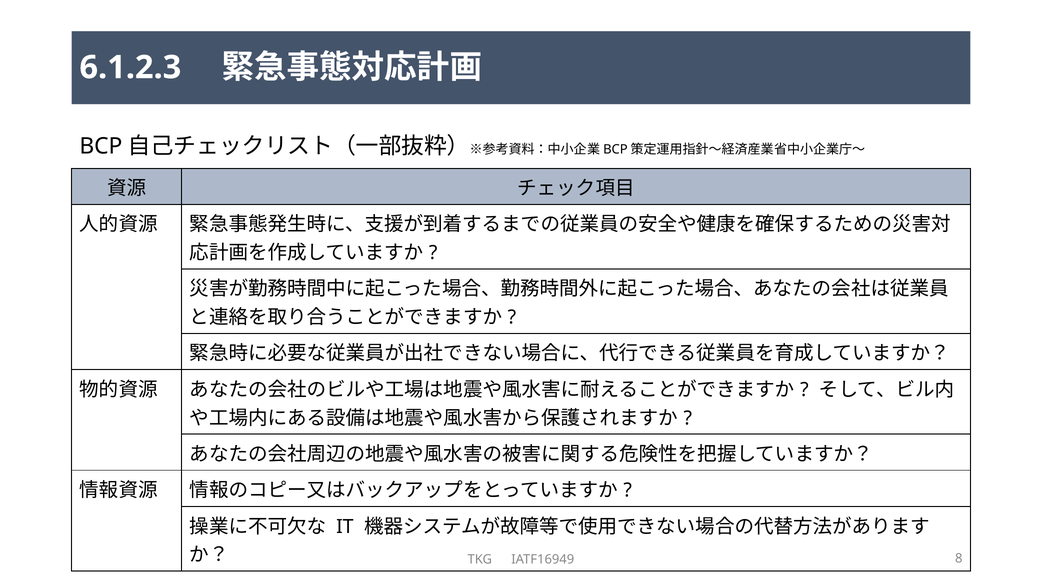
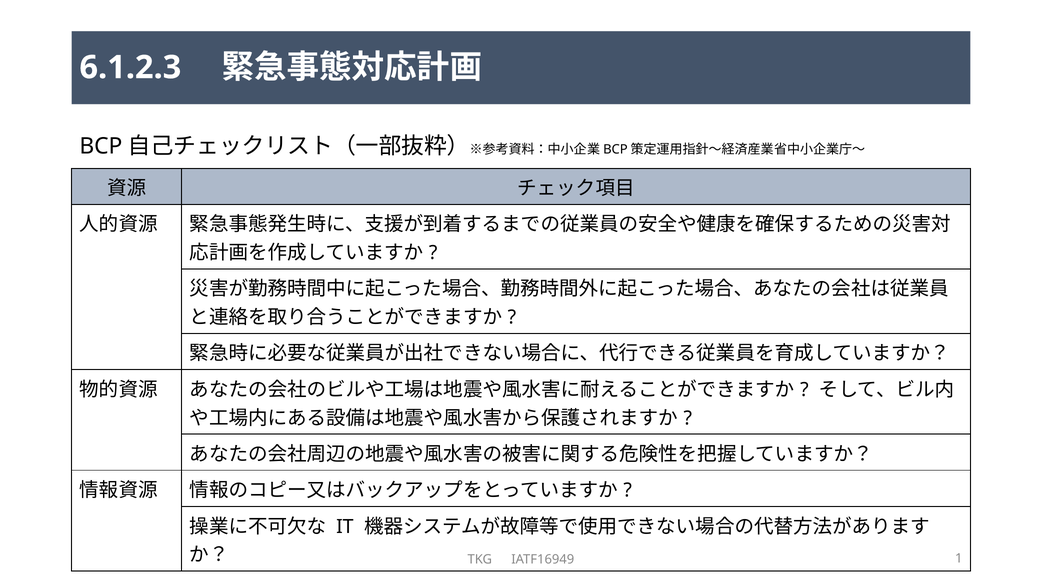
8: 8 -> 1 (959, 559)
